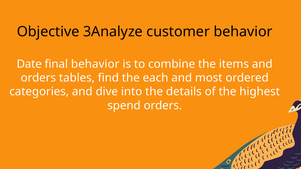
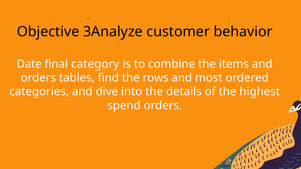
final behavior: behavior -> category (95, 64)
each: each -> rows (156, 78)
